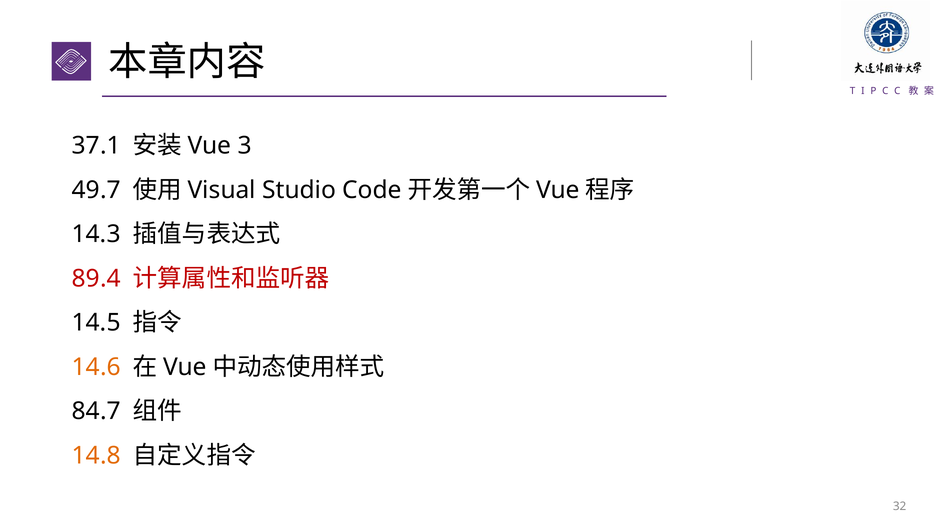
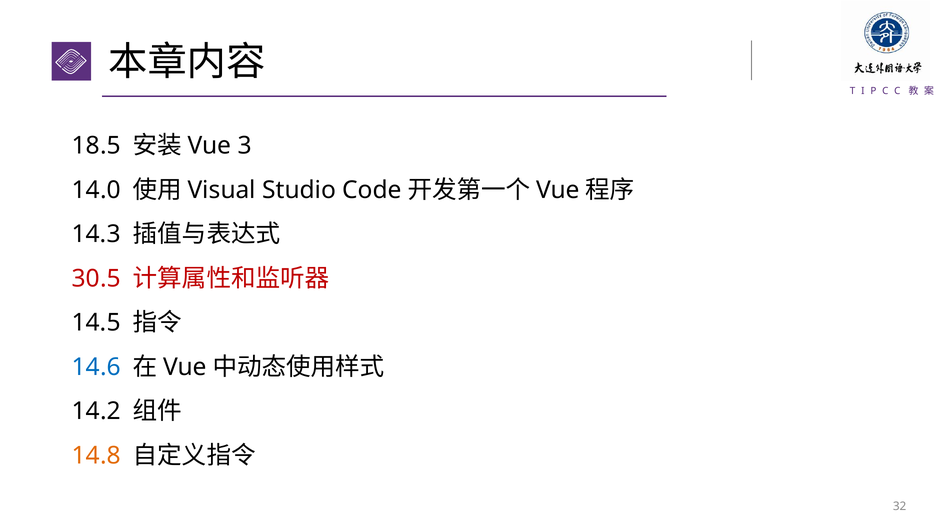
37.1: 37.1 -> 18.5 (96, 146)
49.7: 49.7 -> 14.0 (96, 190)
89.4: 89.4 -> 30.5 (96, 279)
14.6 colour: orange -> blue (96, 367)
84.7: 84.7 -> 14.2 (96, 411)
